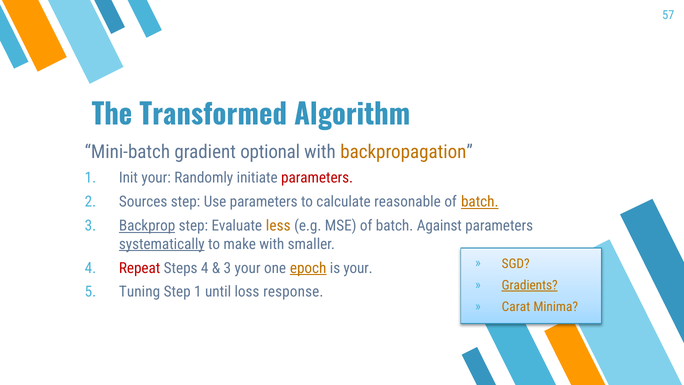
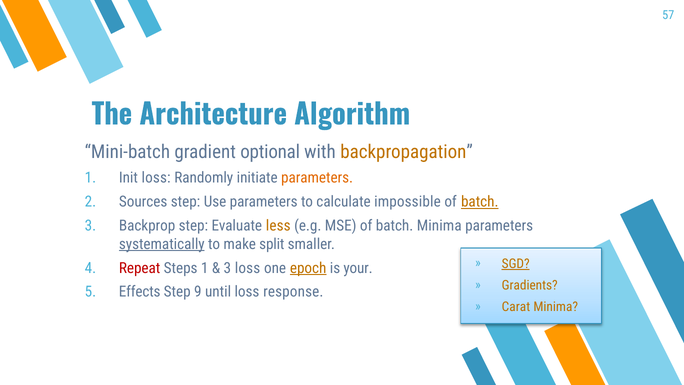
Transformed: Transformed -> Architecture (213, 115)
Init your: your -> loss (156, 178)
parameters colour: red -> orange (317, 178)
reasonable: reasonable -> impossible (407, 202)
Backprop underline: present -> none (147, 226)
batch Against: Against -> Minima (439, 226)
make with: with -> split (272, 244)
SGD underline: none -> present (516, 264)
Steps 4: 4 -> 1 (205, 268)
3 your: your -> loss (248, 268)
Gradients underline: present -> none (530, 285)
Tuning: Tuning -> Effects (140, 292)
Step 1: 1 -> 9 (198, 292)
